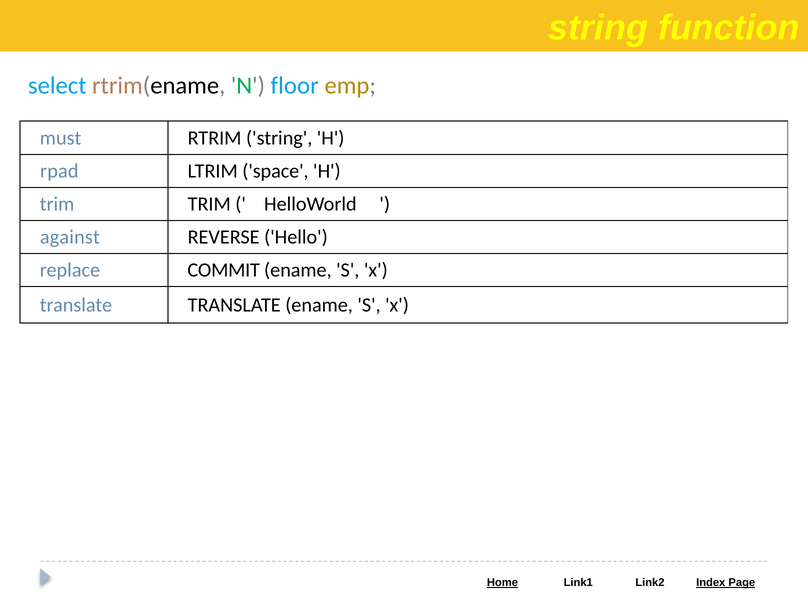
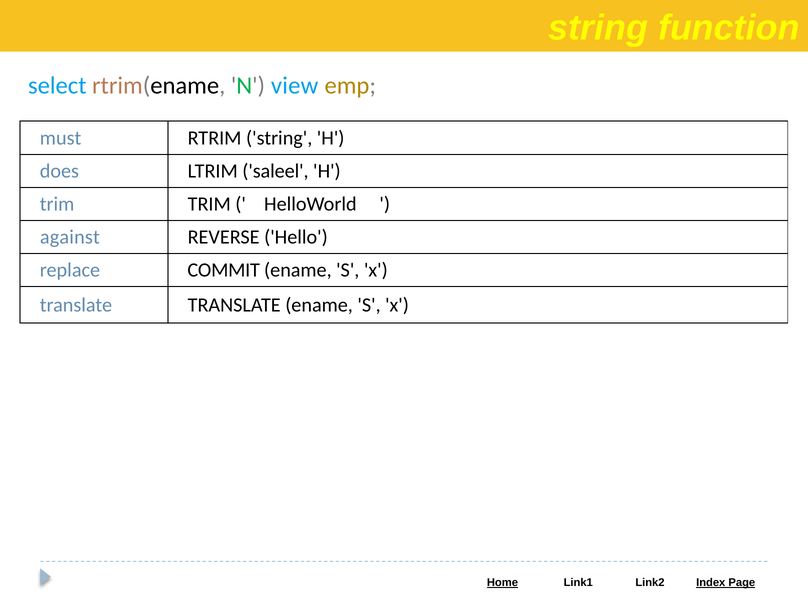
floor: floor -> view (295, 86)
rpad: rpad -> does (59, 171)
space: space -> saleel (275, 171)
